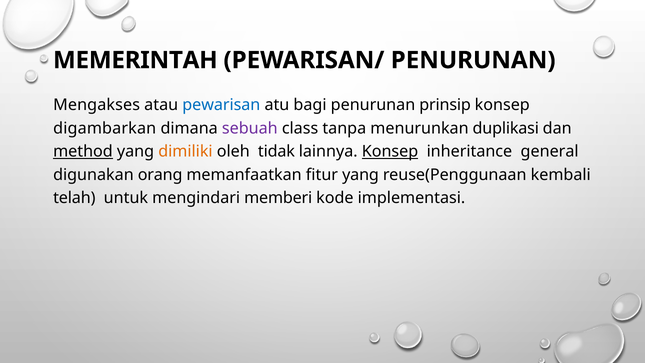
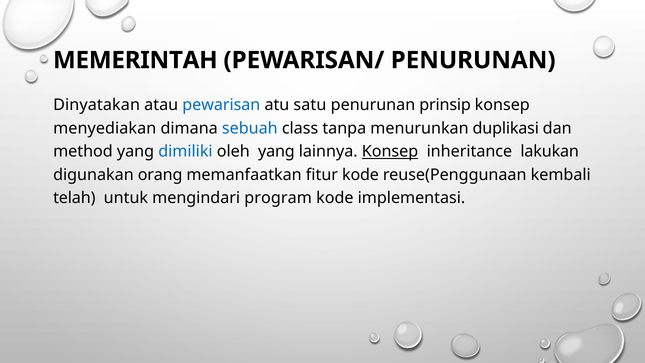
Mengakses: Mengakses -> Dinyatakan (97, 105)
bagi: bagi -> satu (310, 105)
digambarkan: digambarkan -> menyediakan (105, 128)
sebuah colour: purple -> blue (250, 128)
method underline: present -> none (83, 151)
dimiliki colour: orange -> blue (185, 151)
oleh tidak: tidak -> yang (276, 151)
general: general -> lakukan (550, 151)
fitur yang: yang -> kode (361, 175)
memberi: memberi -> program (278, 198)
